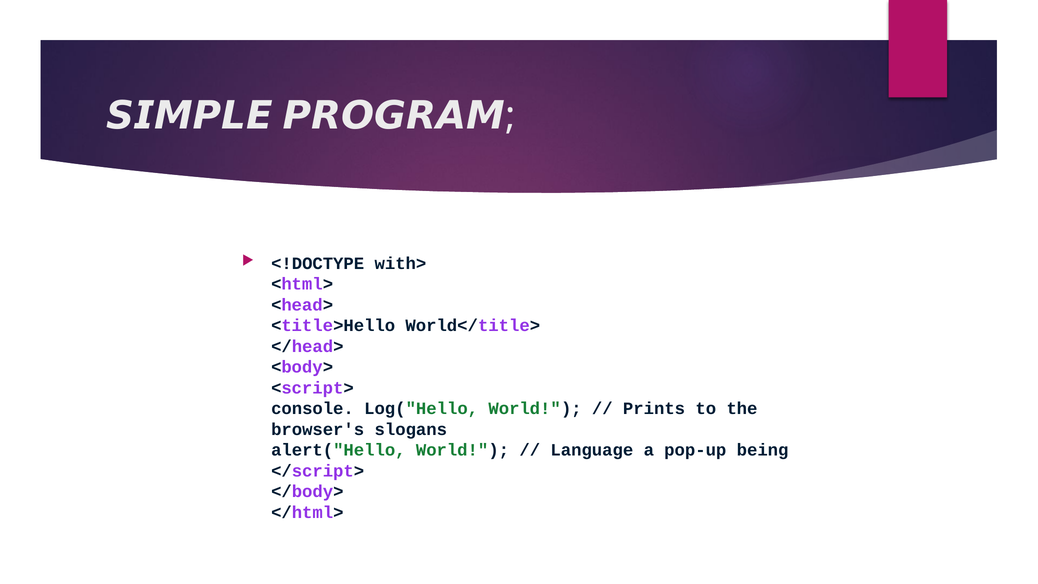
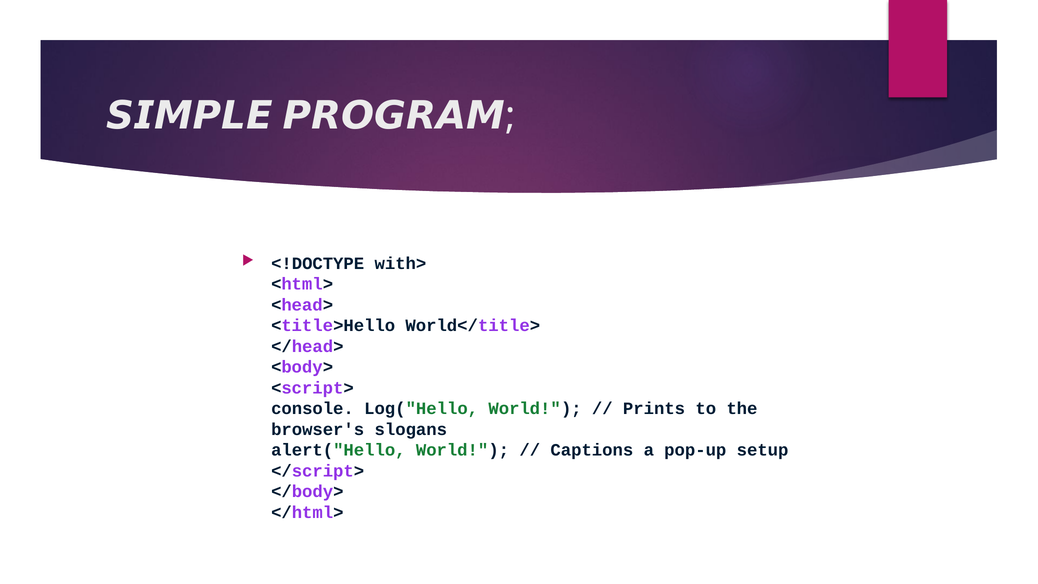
Language: Language -> Captions (592, 450)
being: being -> setup (763, 450)
